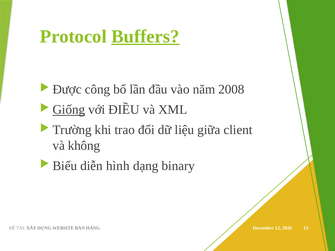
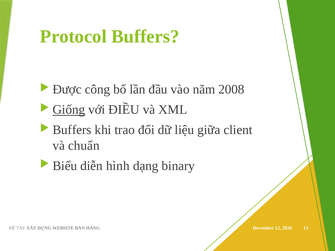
Buffers underline: present -> none (145, 36)
Trường: Trường -> Buffers (72, 130)
không: không -> chuẩn (84, 146)
